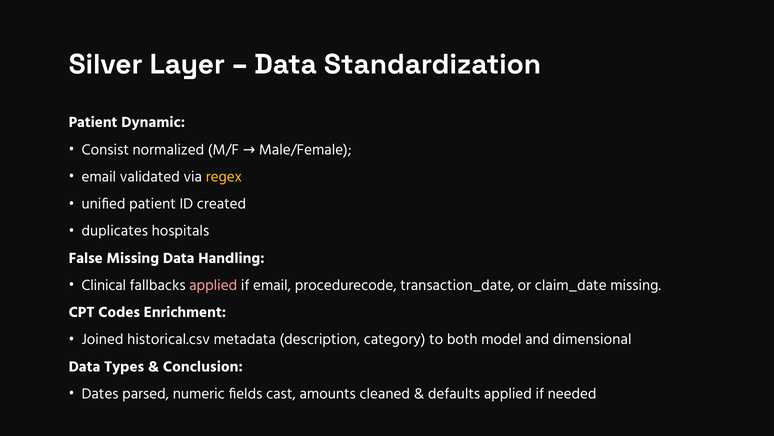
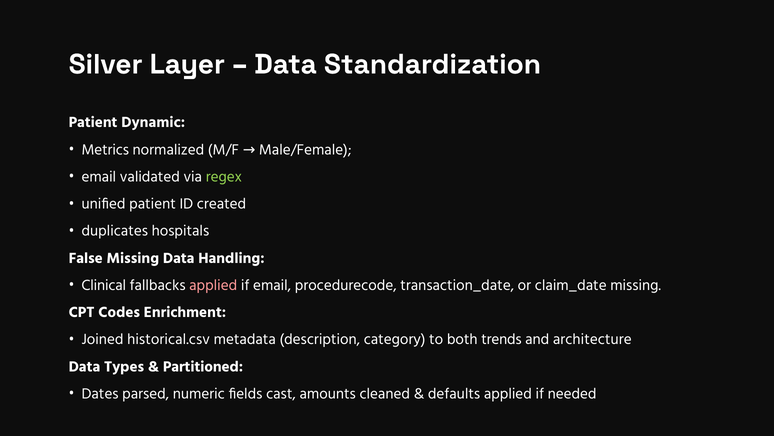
Consist: Consist -> Metrics (105, 149)
regex colour: yellow -> light green (224, 176)
model: model -> trends (501, 339)
dimensional: dimensional -> architecture (592, 339)
Conclusion: Conclusion -> Partitioned (203, 366)
